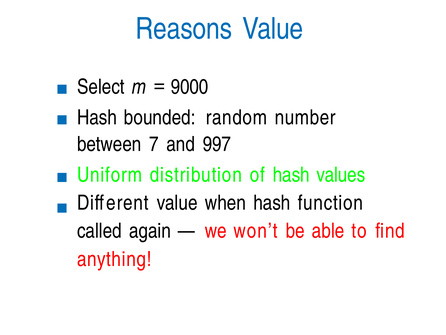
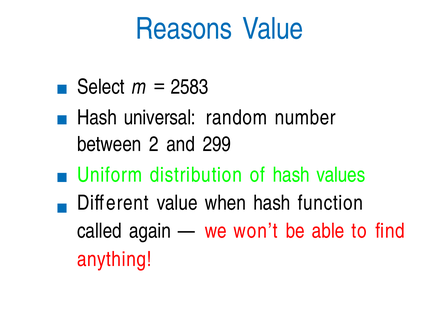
9000: 9000 -> 2583 (190, 87)
bounded: bounded -> universal (160, 117)
7: 7 -> 2 (154, 144)
997: 997 -> 299 (217, 144)
